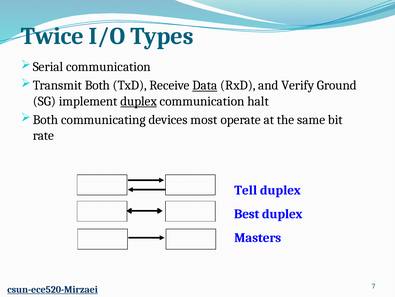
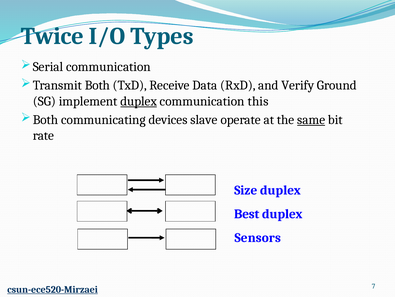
Data underline: present -> none (205, 85)
halt: halt -> this (258, 101)
most: most -> slave (204, 119)
same underline: none -> present (311, 119)
Tell: Tell -> Size (246, 190)
Masters: Masters -> Sensors (258, 237)
